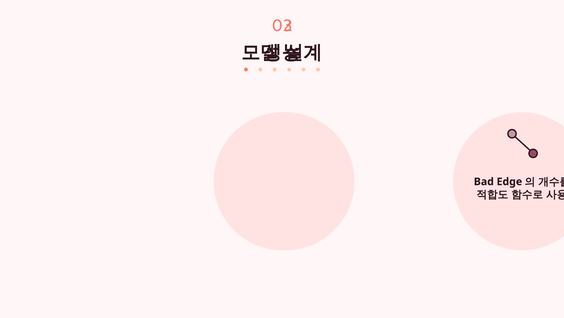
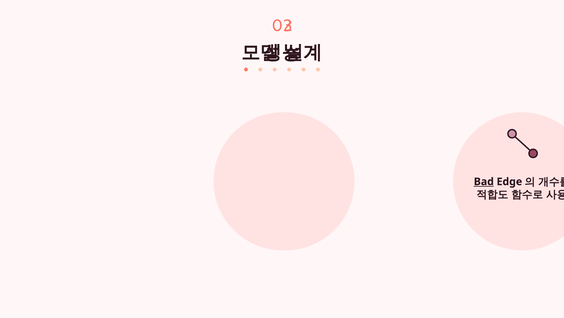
Bad underline: none -> present (484, 181)
